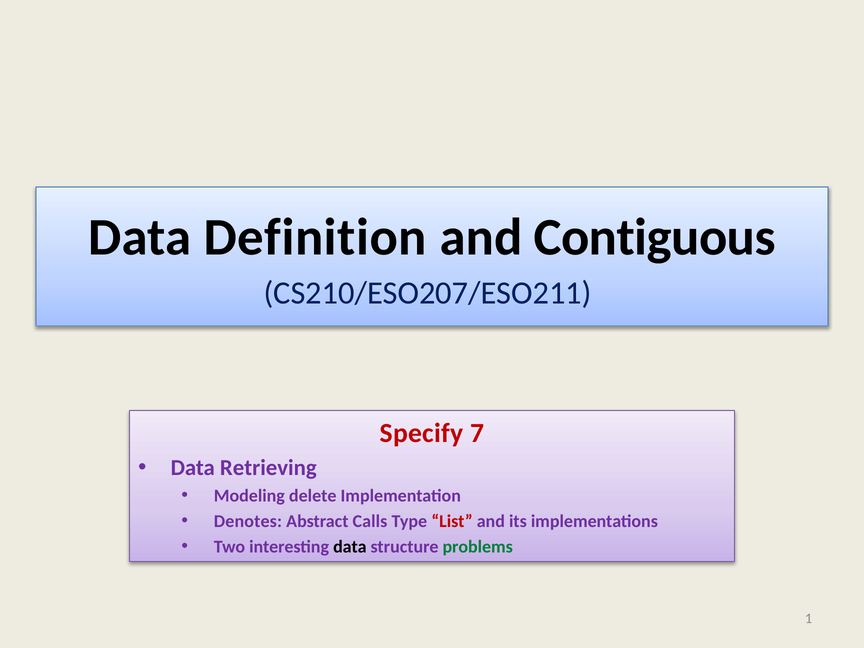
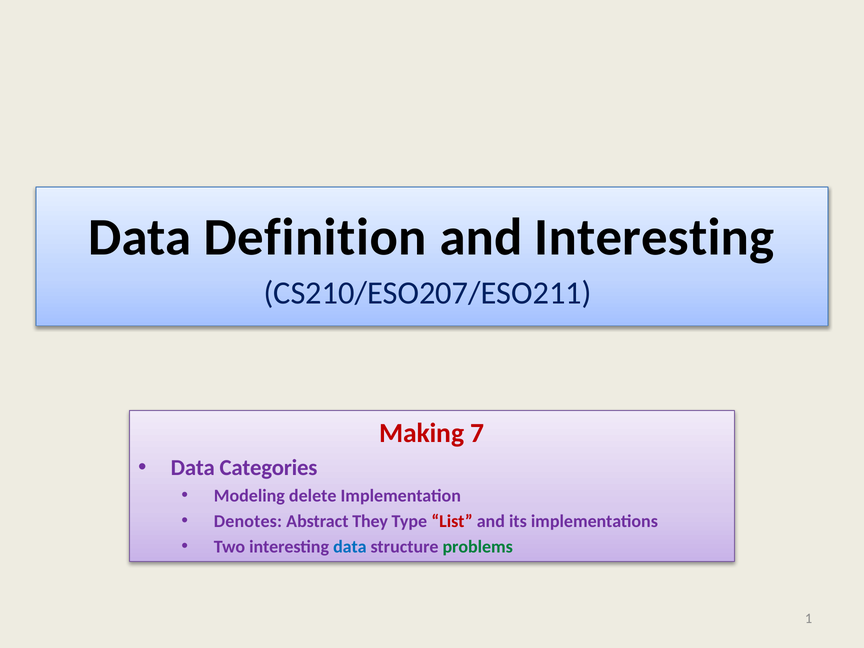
and Contiguous: Contiguous -> Interesting (654, 237)
Specify: Specify -> Making (422, 433)
Retrieving: Retrieving -> Categories (268, 468)
Calls: Calls -> They (370, 521)
data colour: black -> blue (350, 547)
